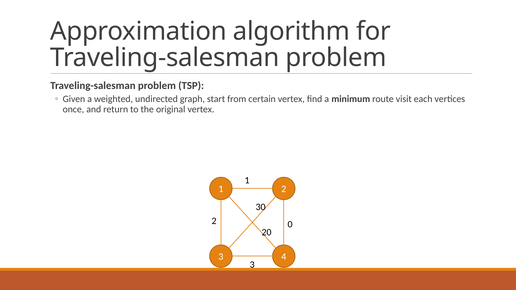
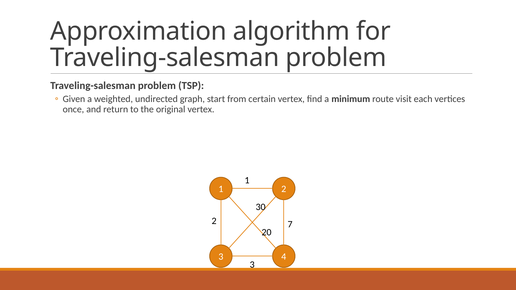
0: 0 -> 7 (290, 225)
